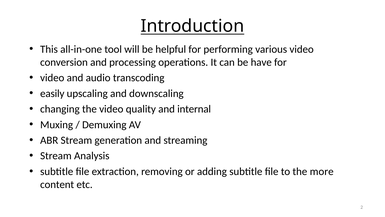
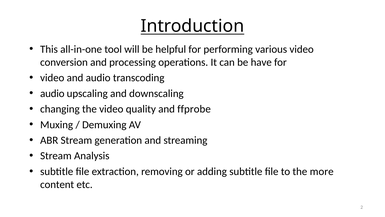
easily: easily -> audio (52, 93)
internal: internal -> ffprobe (194, 109)
